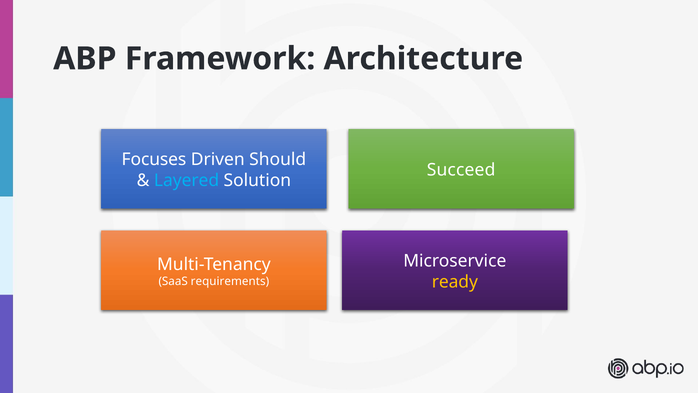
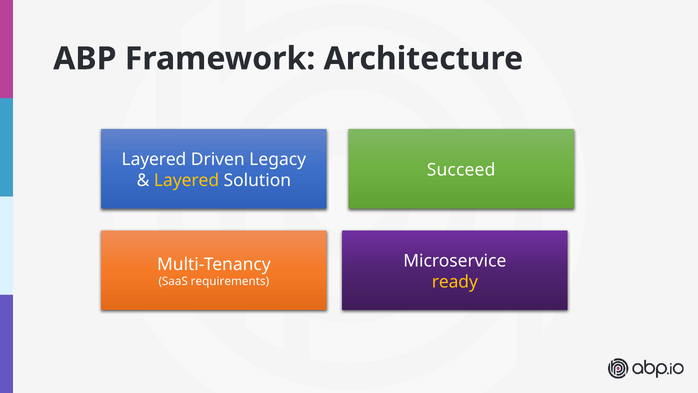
Focuses: Focuses -> Layered (154, 160)
Should: Should -> Legacy (278, 160)
Layered colour: light blue -> yellow (187, 180)
